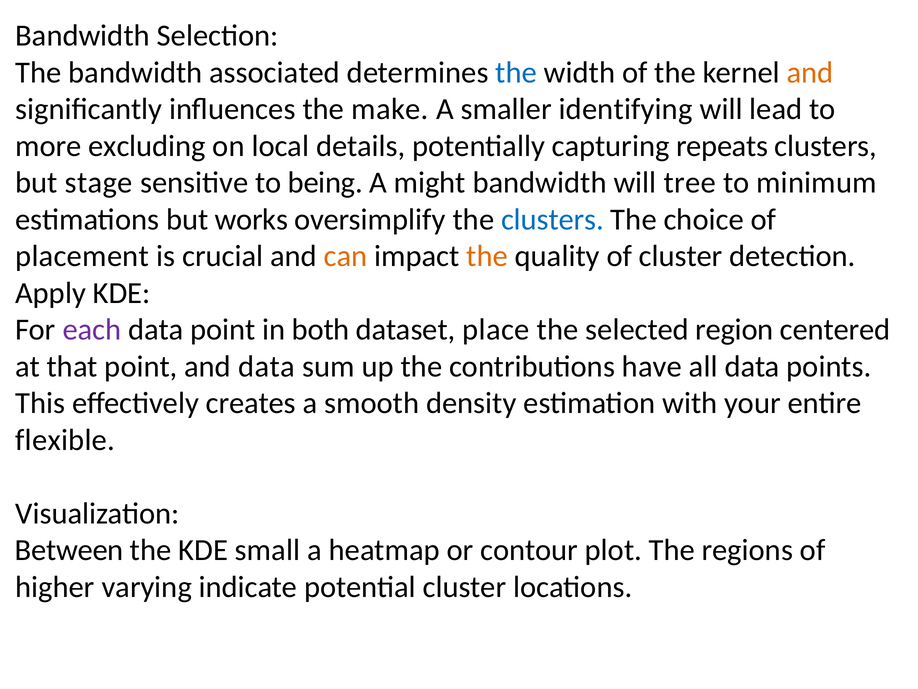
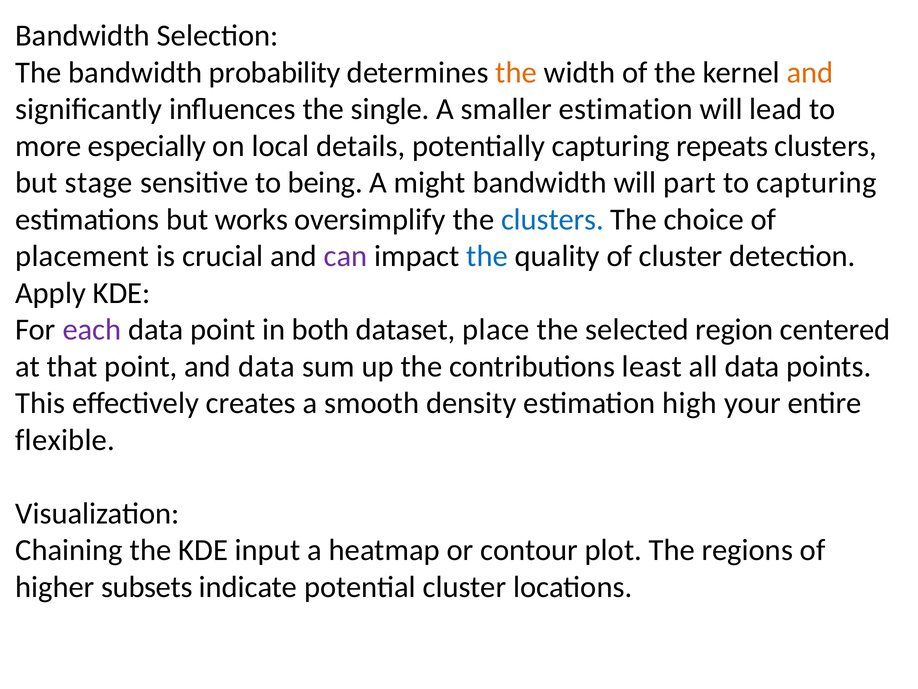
associated: associated -> probability (275, 73)
the colour: blue -> orange (516, 73)
make: make -> single (390, 109)
smaller identifying: identifying -> estimation (626, 109)
excluding: excluding -> especially (147, 146)
tree: tree -> part (690, 183)
to minimum: minimum -> capturing (816, 183)
can colour: orange -> purple (346, 256)
the colour: orange -> blue (487, 256)
have: have -> least (652, 366)
with: with -> high (690, 403)
Between: Between -> Chaining (69, 550)
small: small -> input (268, 550)
varying: varying -> subsets (147, 587)
